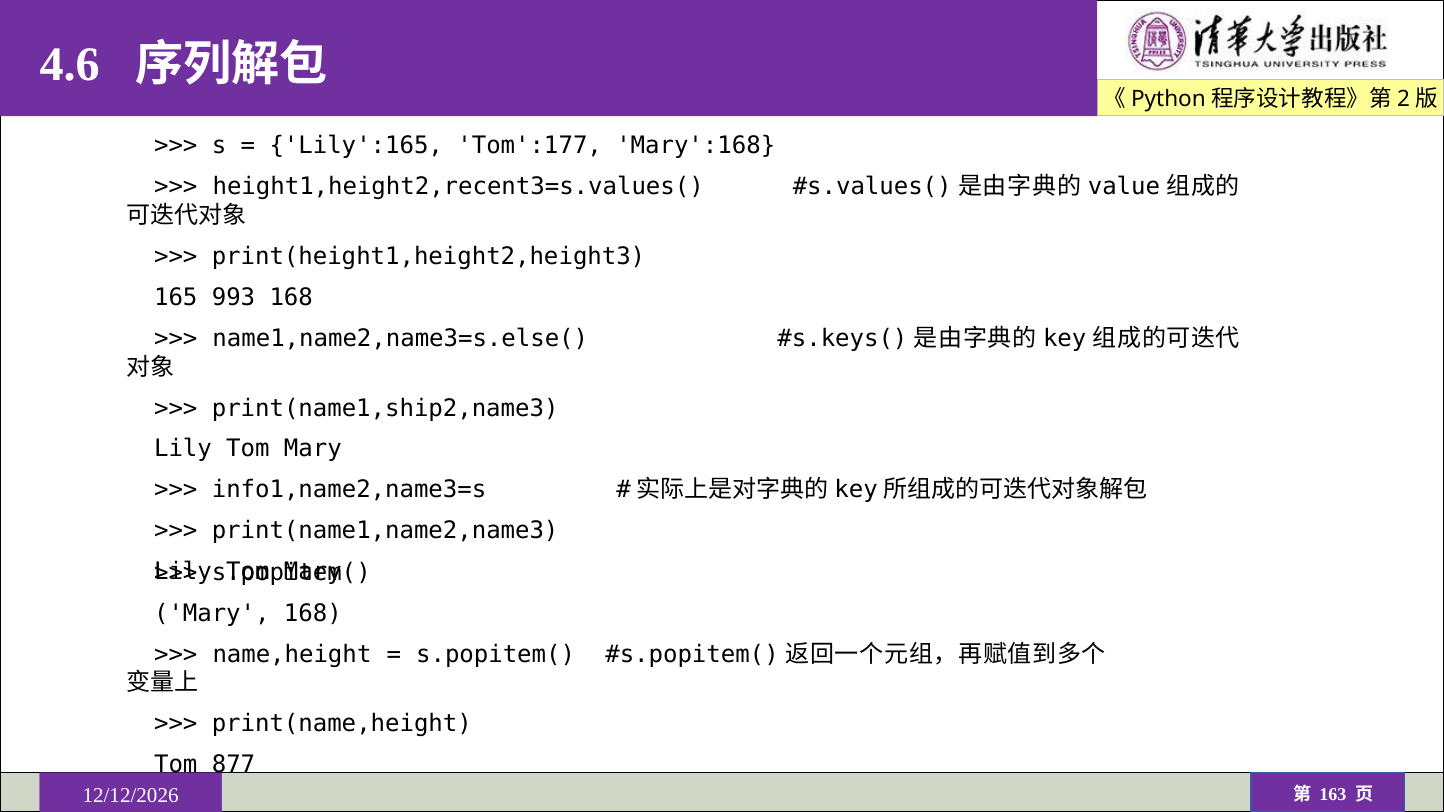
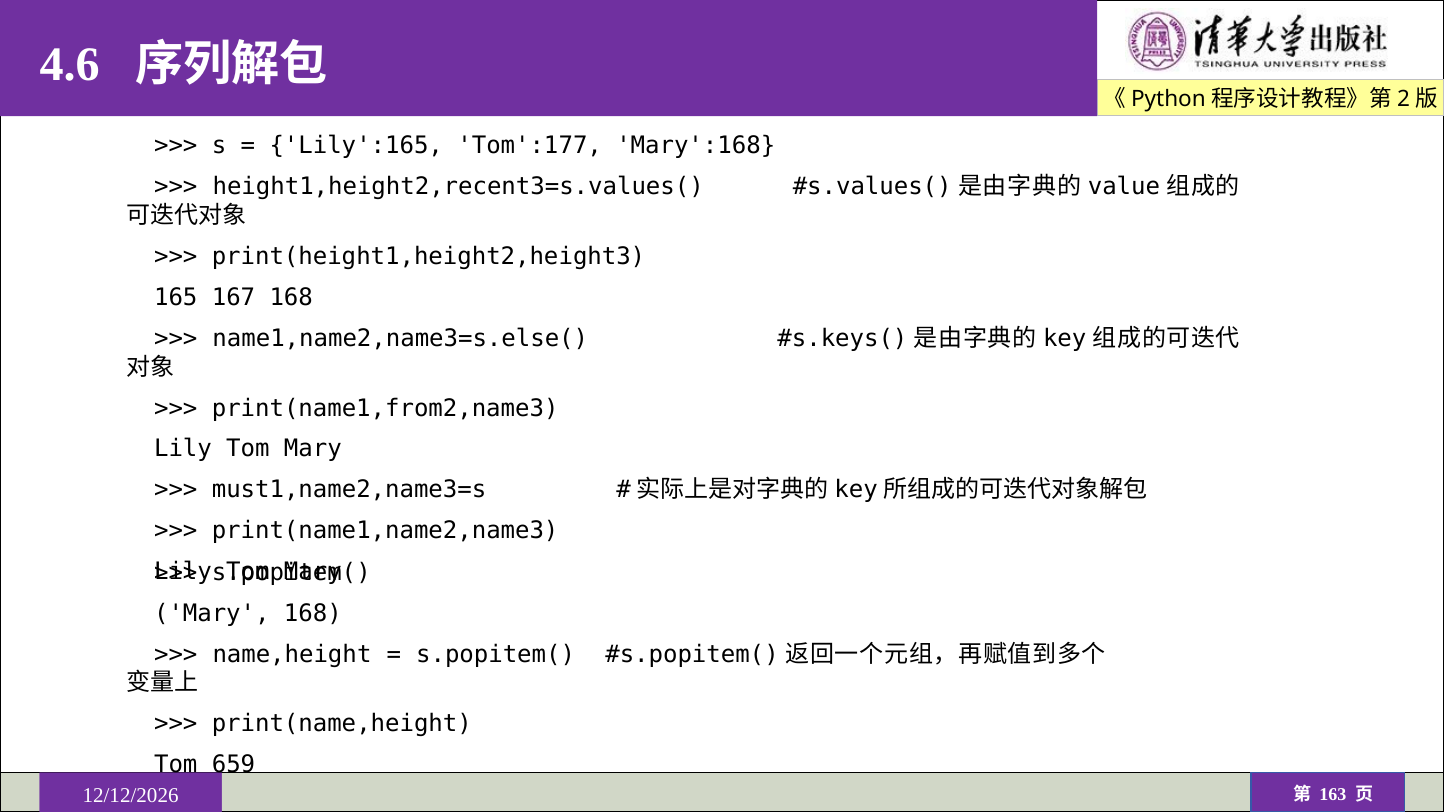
993: 993 -> 167 (233, 298)
print(name1,ship2,name3: print(name1,ship2,name3 -> print(name1,from2,name3 (385, 408)
info1,name2,name3=s: info1,name2,name3=s -> must1,name2,name3=s (349, 490)
877: 877 -> 659 (233, 765)
